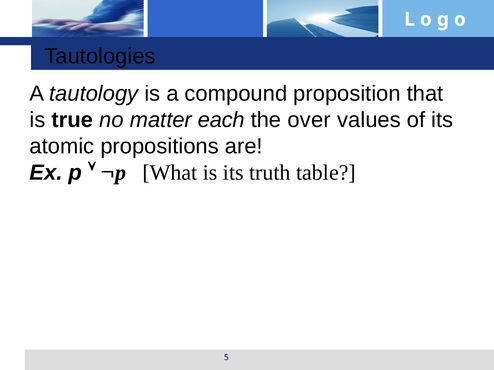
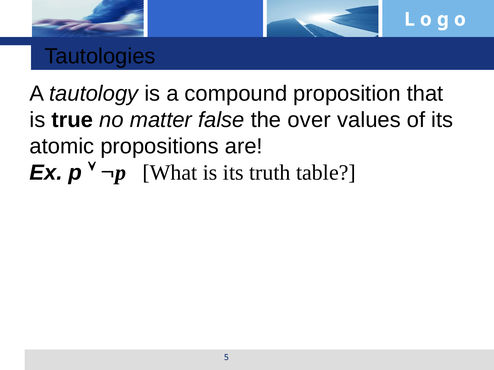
each: each -> false (221, 120)
